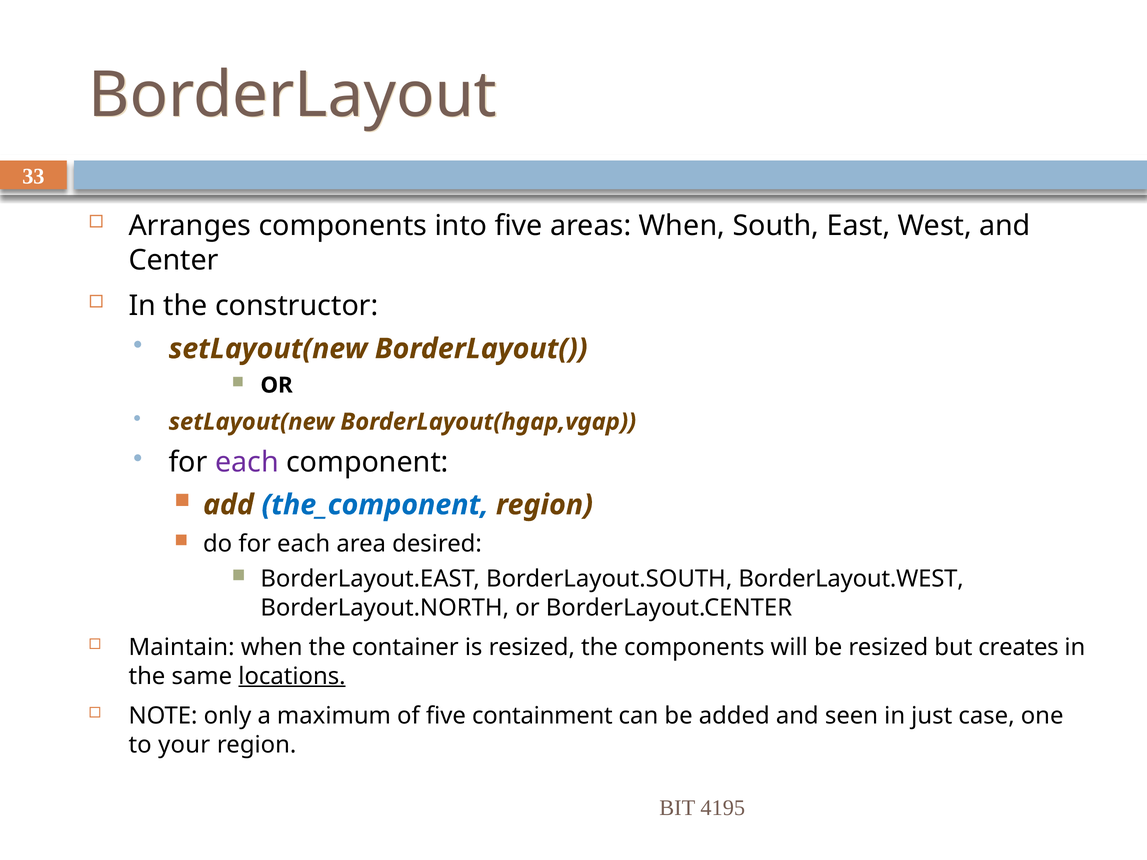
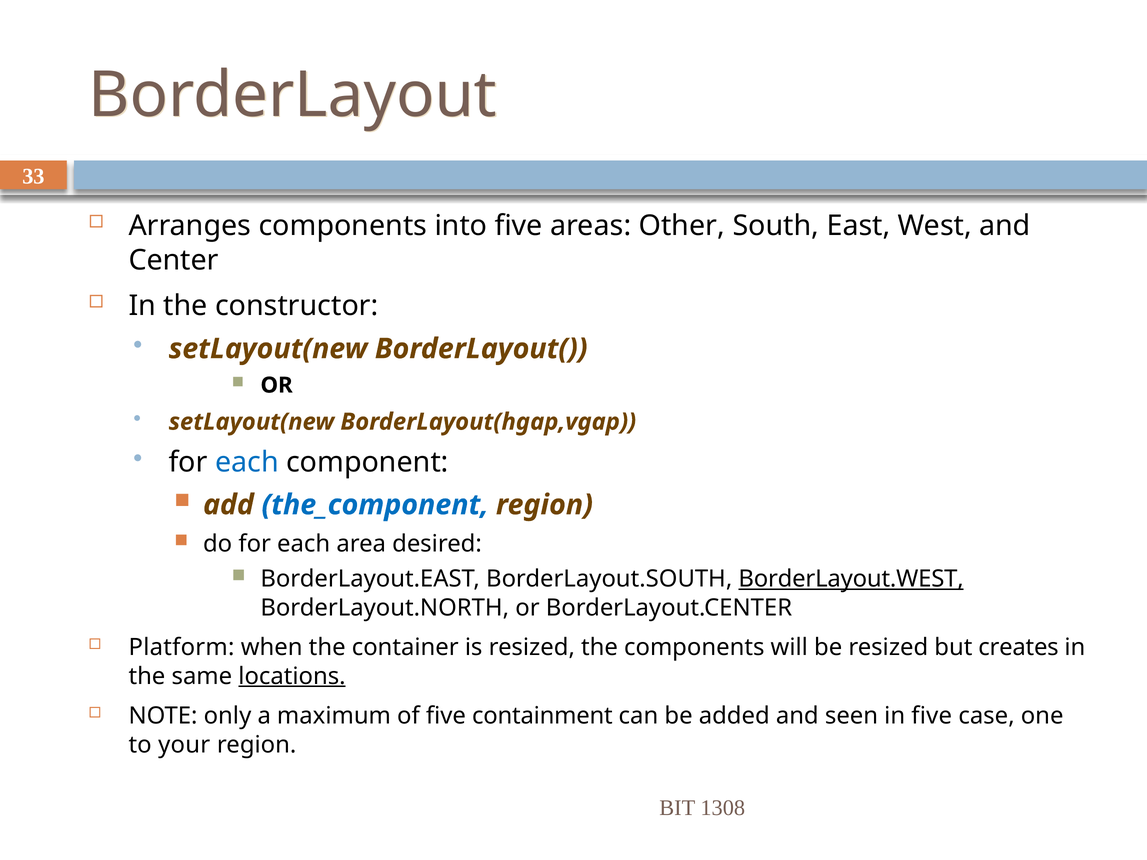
areas When: When -> Other (682, 226)
each colour: purple -> blue (247, 463)
BorderLayout.WEST underline: none -> present (851, 579)
Maintain: Maintain -> Platform (181, 648)
in just: just -> five (932, 716)
4195: 4195 -> 1308 (723, 808)
